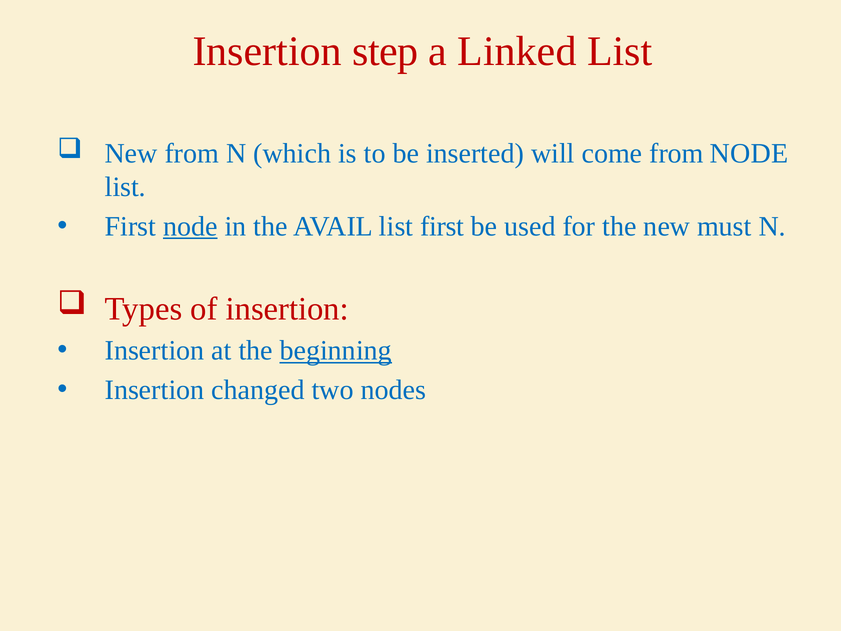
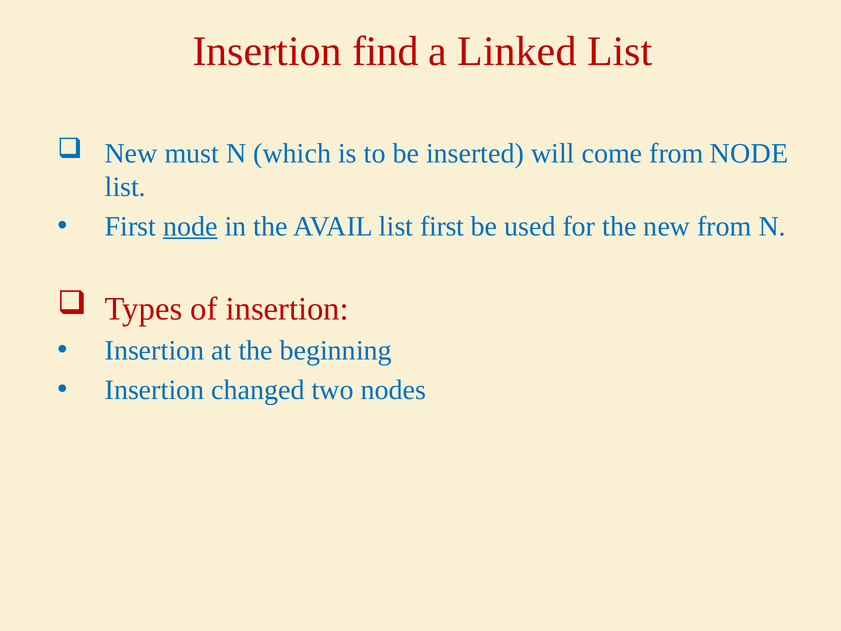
step: step -> find (385, 51)
New from: from -> must (192, 153)
new must: must -> from (724, 226)
beginning underline: present -> none (336, 350)
